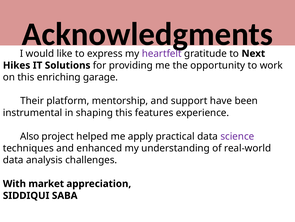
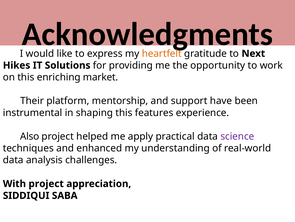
heartfelt colour: purple -> orange (162, 53)
garage: garage -> market (101, 77)
With market: market -> project (46, 183)
